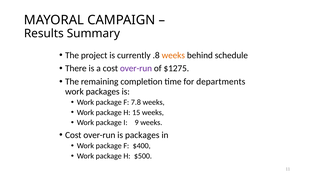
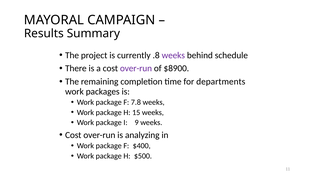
weeks colour: orange -> purple (173, 55)
$1275: $1275 -> $8900 (176, 68)
is packages: packages -> analyzing (142, 135)
